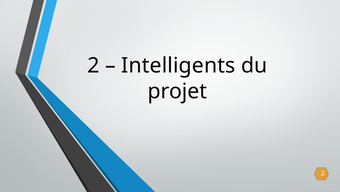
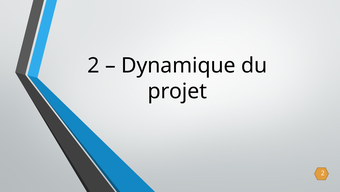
Intelligents: Intelligents -> Dynamique (178, 65)
